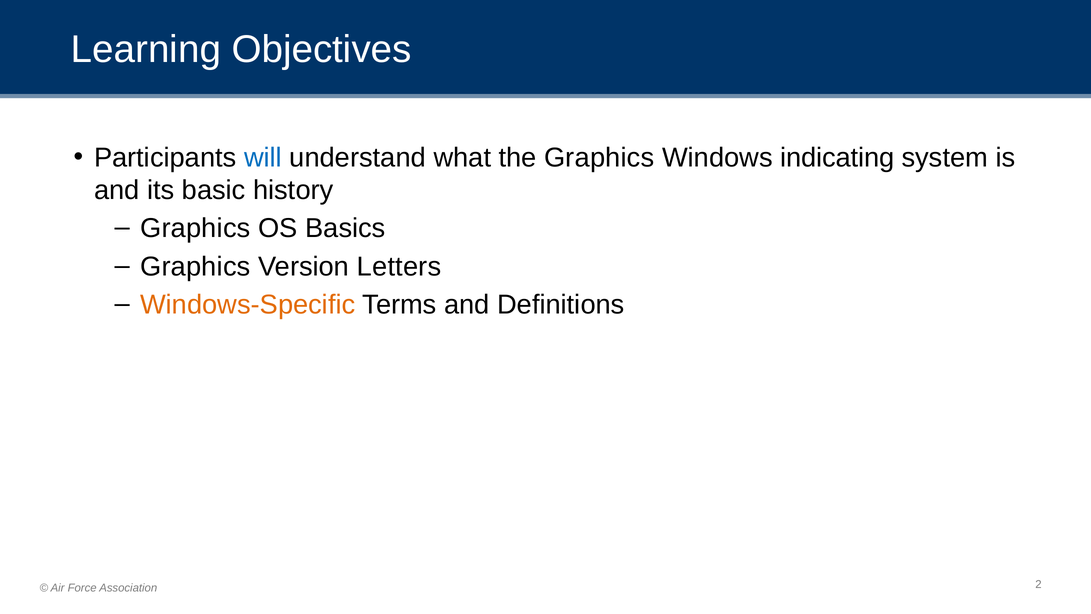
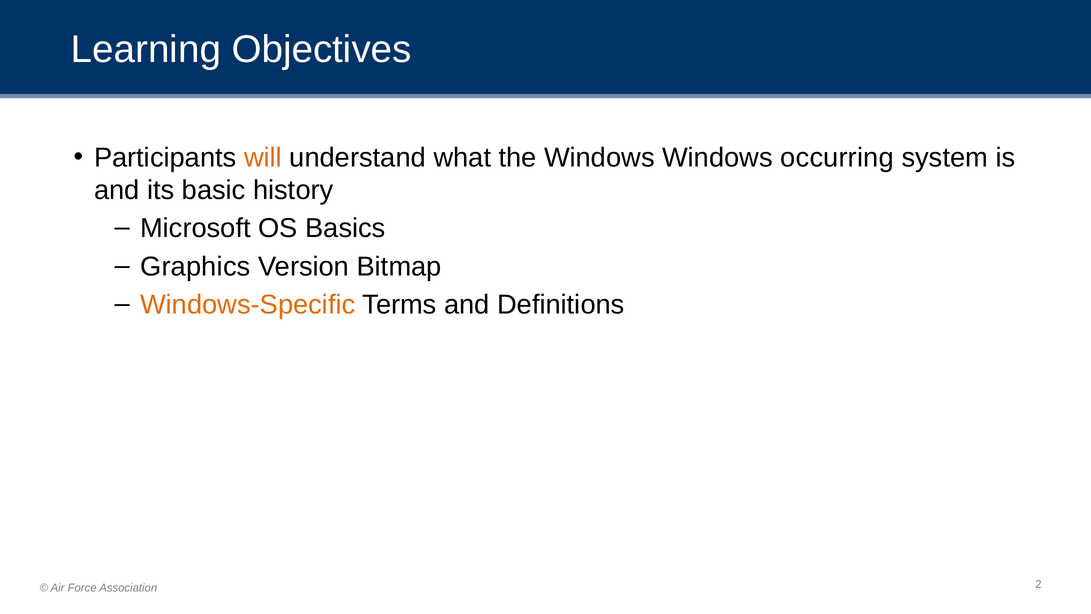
will colour: blue -> orange (263, 157)
the Graphics: Graphics -> Windows (599, 157)
indicating: indicating -> occurring (837, 157)
Graphics: Graphics -> Microsoft (195, 228)
Letters: Letters -> Bitmap (399, 267)
